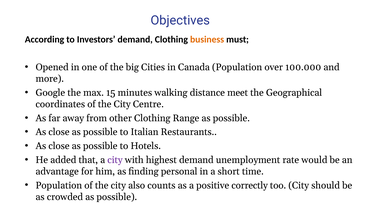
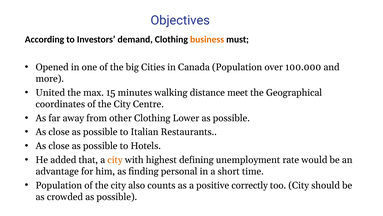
Google: Google -> United (50, 92)
Range: Range -> Lower (186, 118)
city colour: purple -> orange (115, 159)
highest demand: demand -> defining (196, 159)
